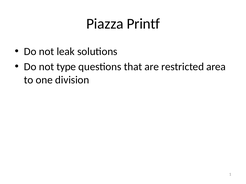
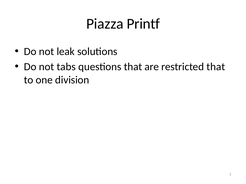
type: type -> tabs (66, 67)
restricted area: area -> that (216, 67)
